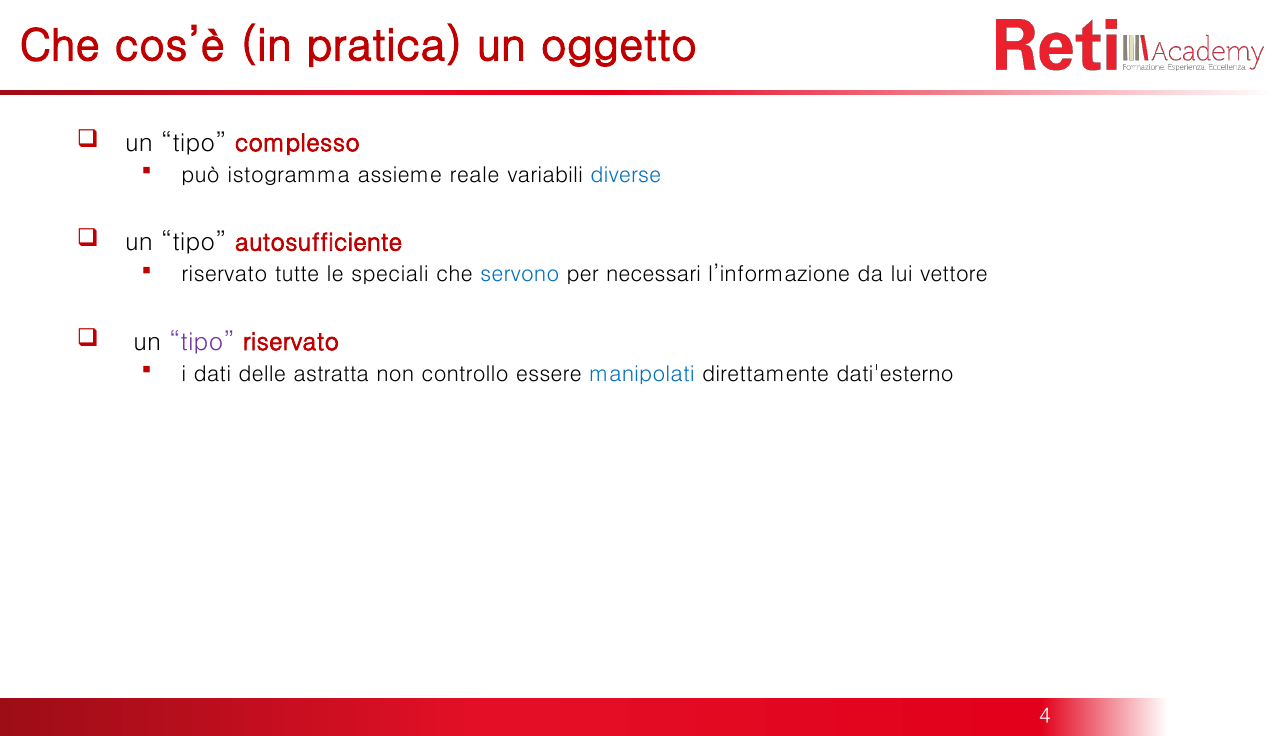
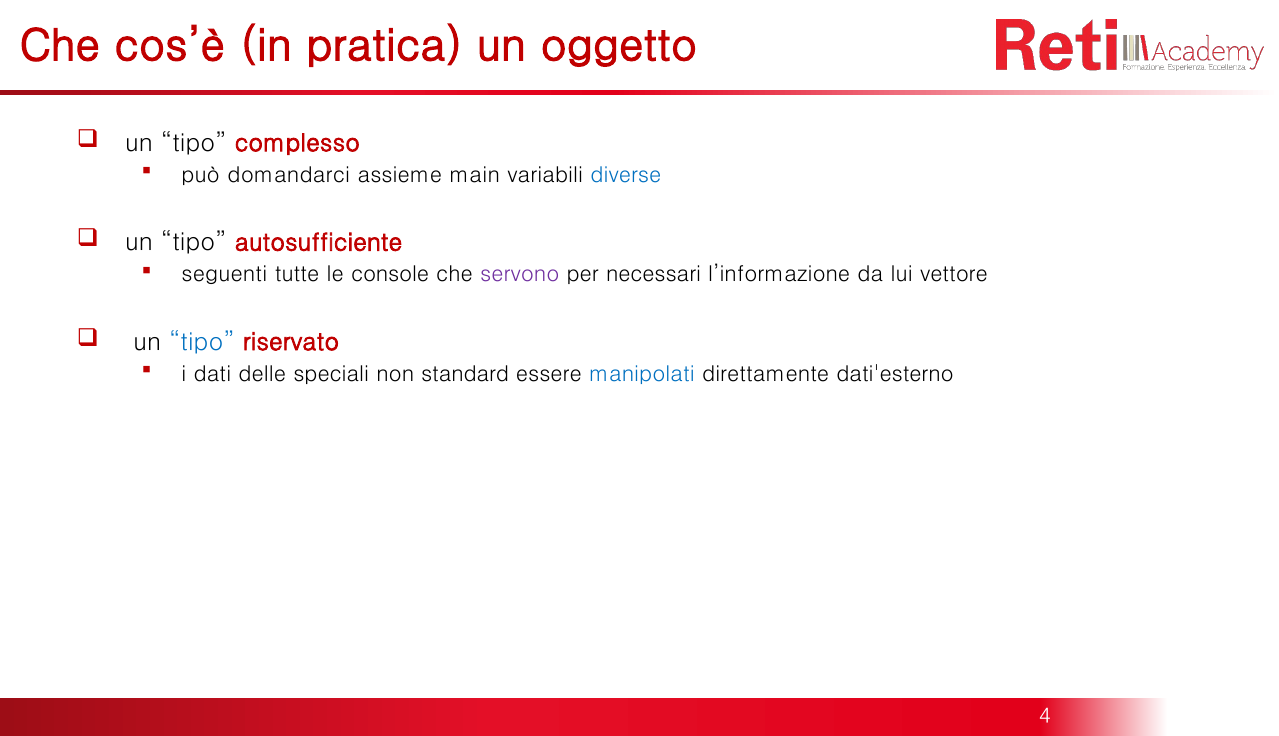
istogramma: istogramma -> domandarci (289, 175)
reale: reale -> main (475, 175)
riservato: riservato -> seguenti (224, 275)
speciali: speciali -> console (390, 275)
servono colour: blue -> purple (520, 275)
tipo colour: purple -> blue (202, 342)
astratta: astratta -> speciali (331, 374)
controllo: controllo -> standard (465, 374)
